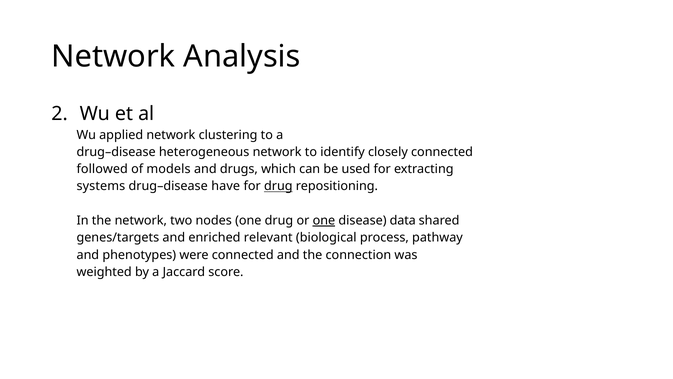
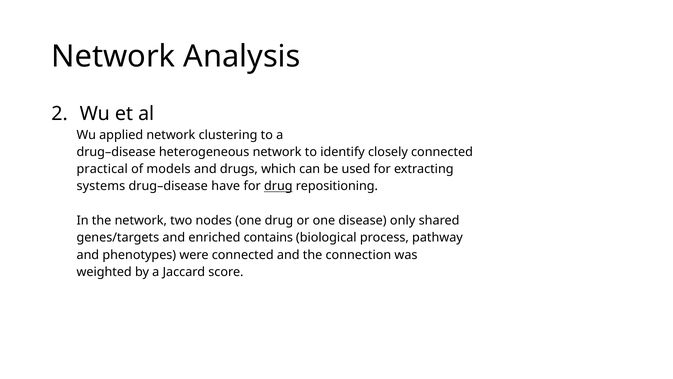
followed: followed -> practical (102, 169)
one underline: present -> none (324, 220)
data: data -> only (403, 220)
relevant: relevant -> contains (268, 237)
